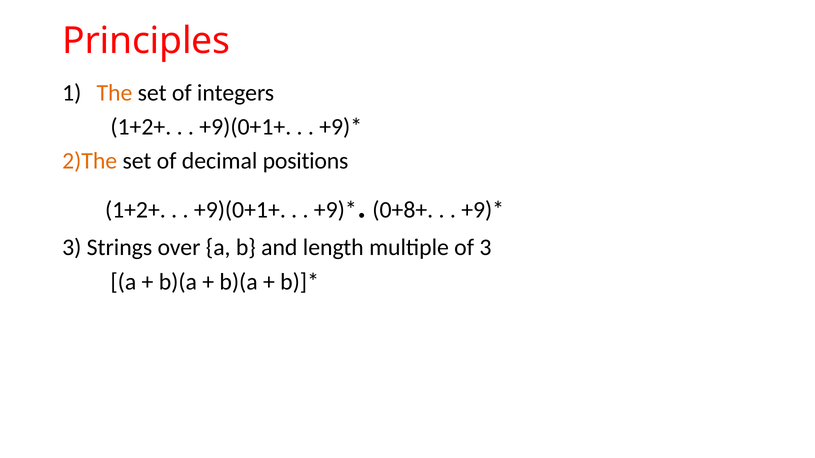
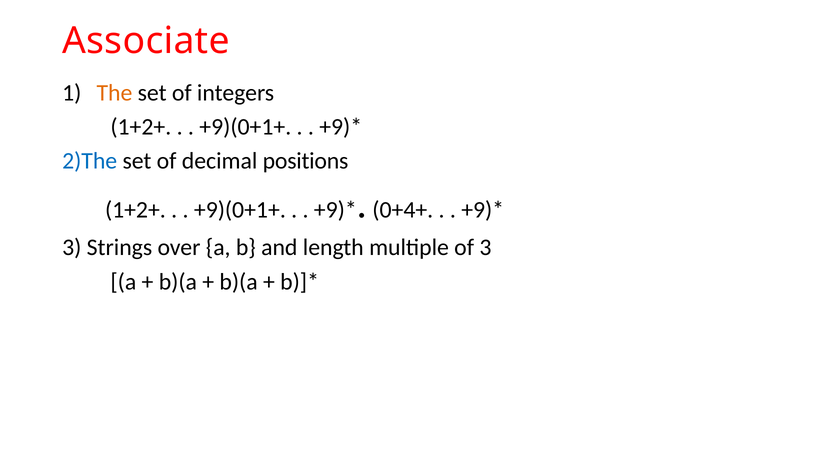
Principles: Principles -> Associate (146, 41)
2)The colour: orange -> blue (90, 161)
0+8+: 0+8+ -> 0+4+ (403, 210)
